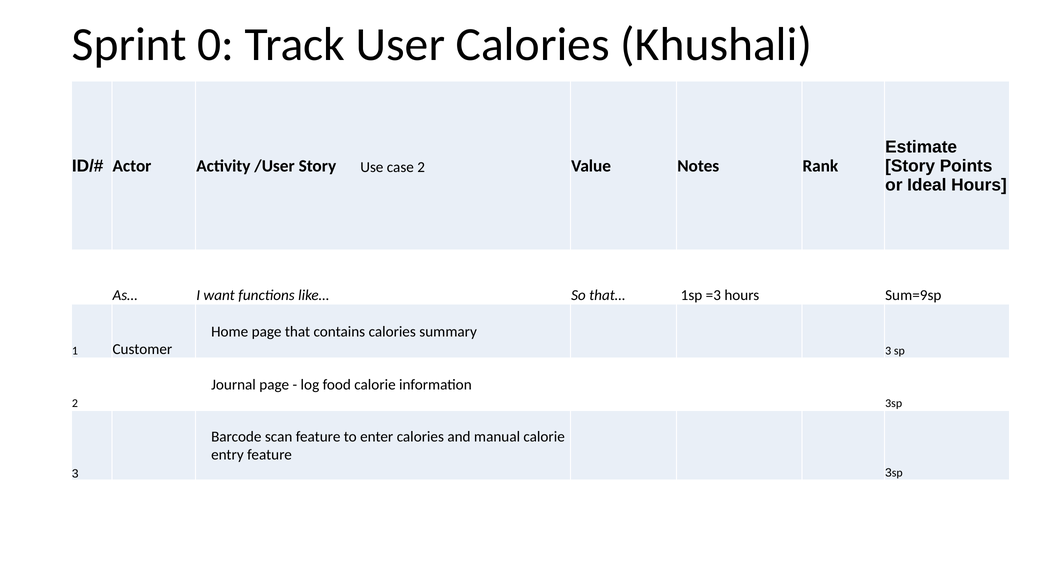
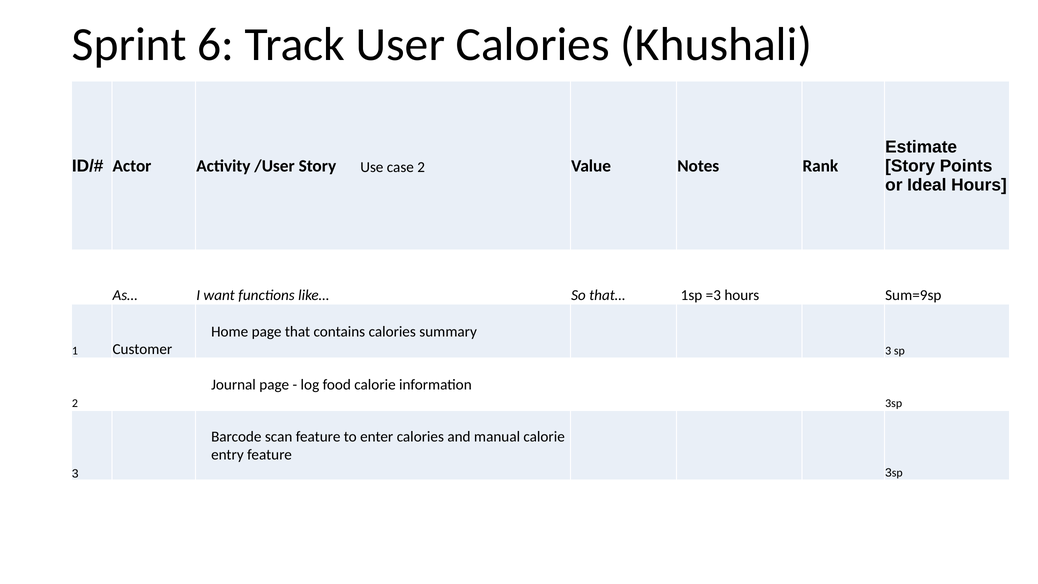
0: 0 -> 6 (216, 44)
